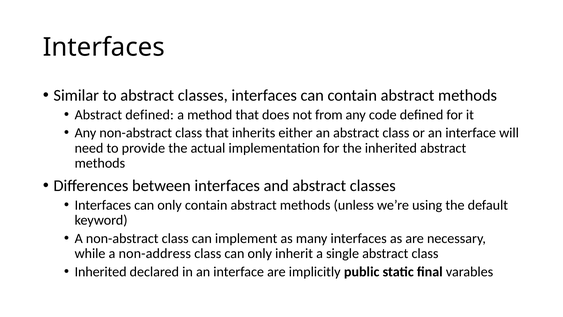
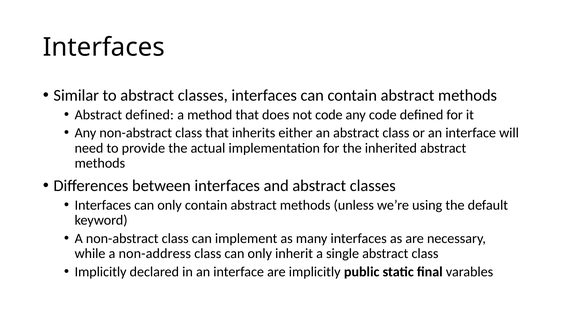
not from: from -> code (329, 115)
Inherited: Inherited -> Implicitly (101, 271)
